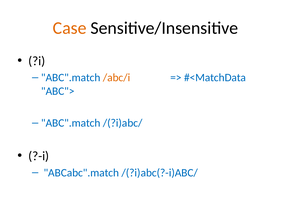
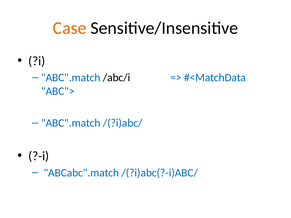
/abc/i colour: orange -> black (117, 78)
